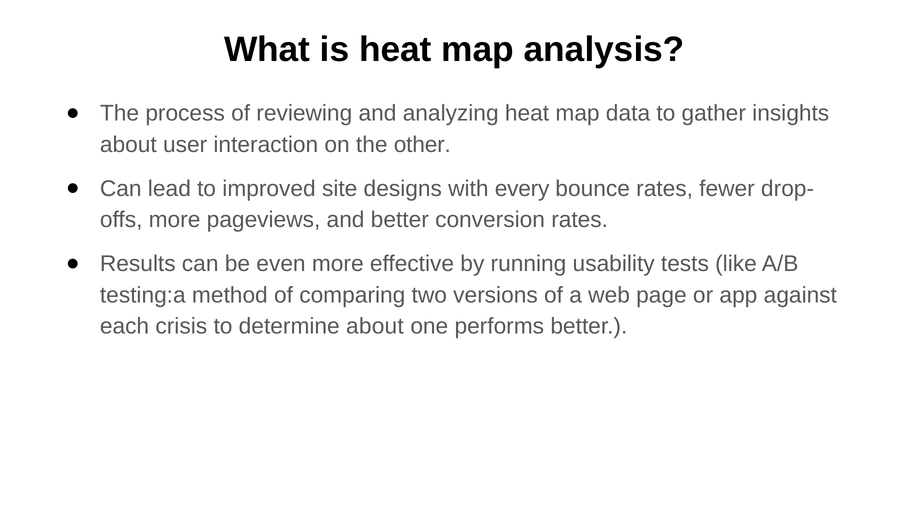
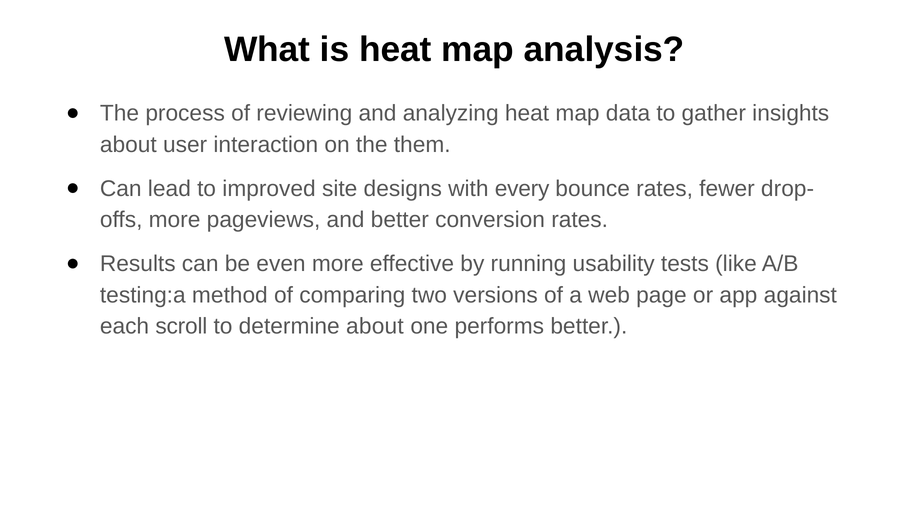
other: other -> them (422, 145)
crisis: crisis -> scroll (181, 327)
